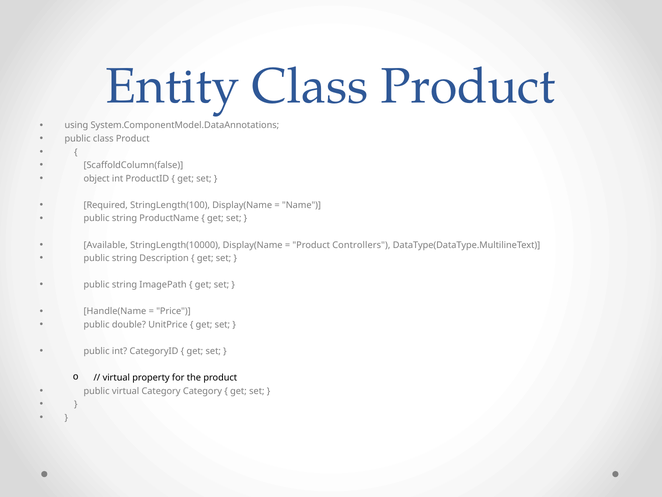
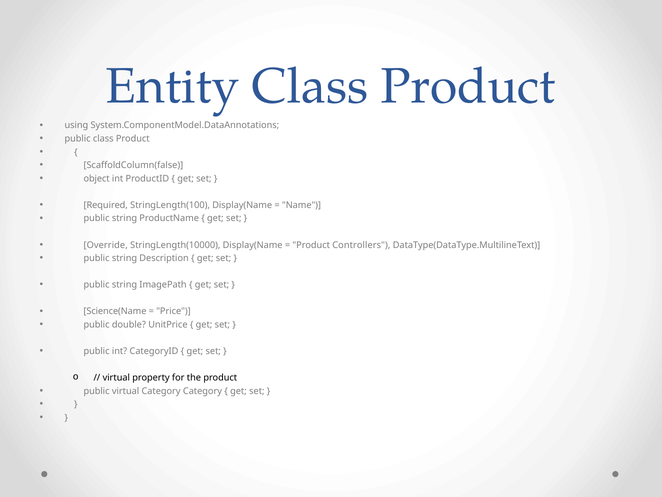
Available: Available -> Override (106, 245)
Handle(Name: Handle(Name -> Science(Name (115, 311)
